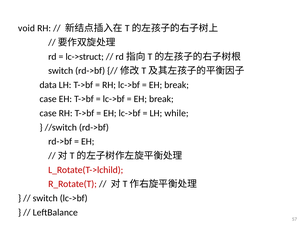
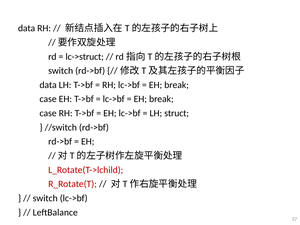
void: void -> data (27, 28)
while: while -> struct (177, 113)
